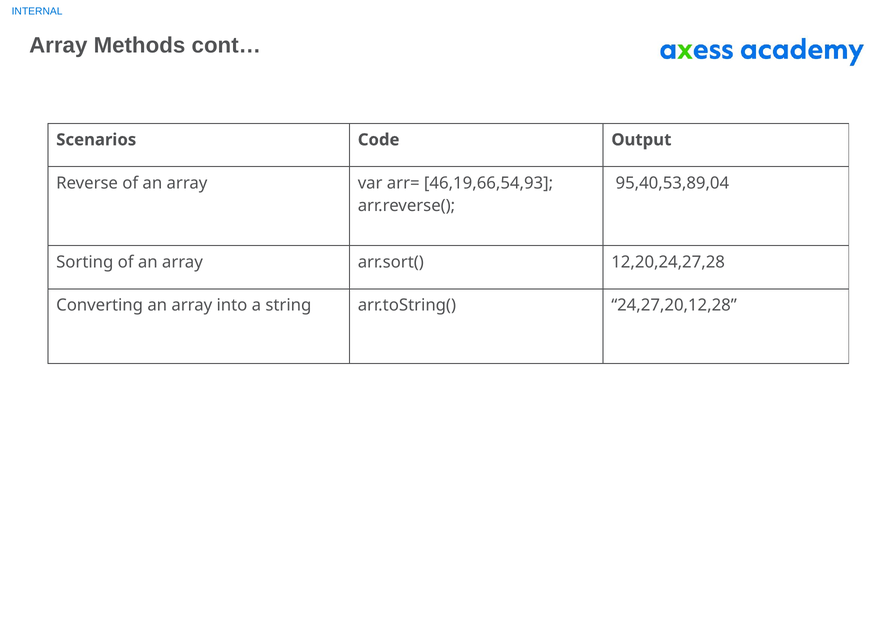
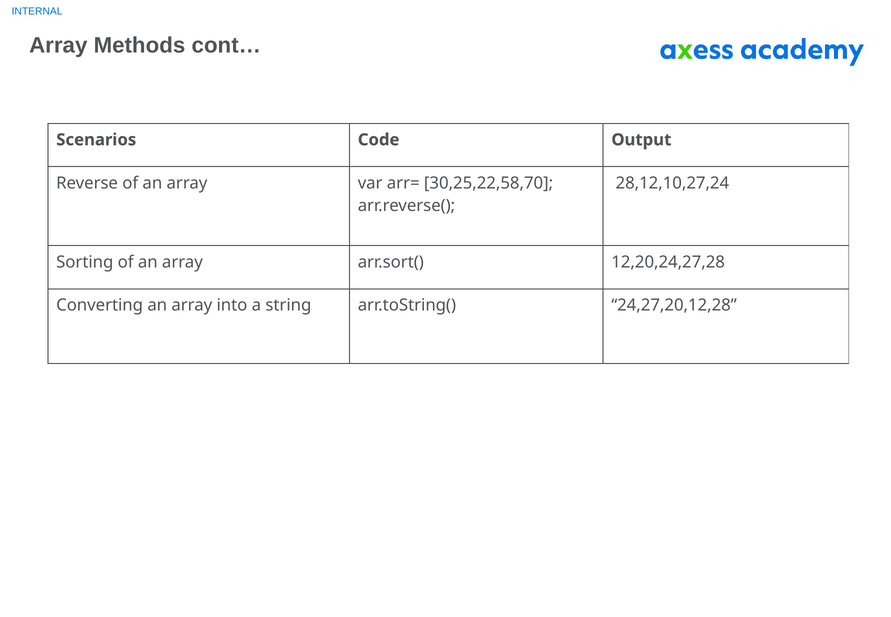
46,19,66,54,93: 46,19,66,54,93 -> 30,25,22,58,70 (489, 183)
95,40,53,89,04: 95,40,53,89,04 -> 28,12,10,27,24 (672, 183)
